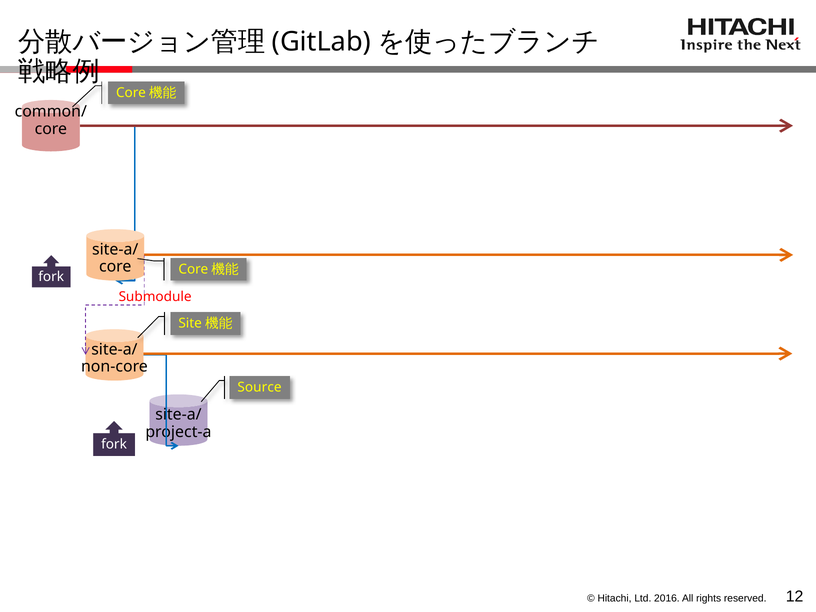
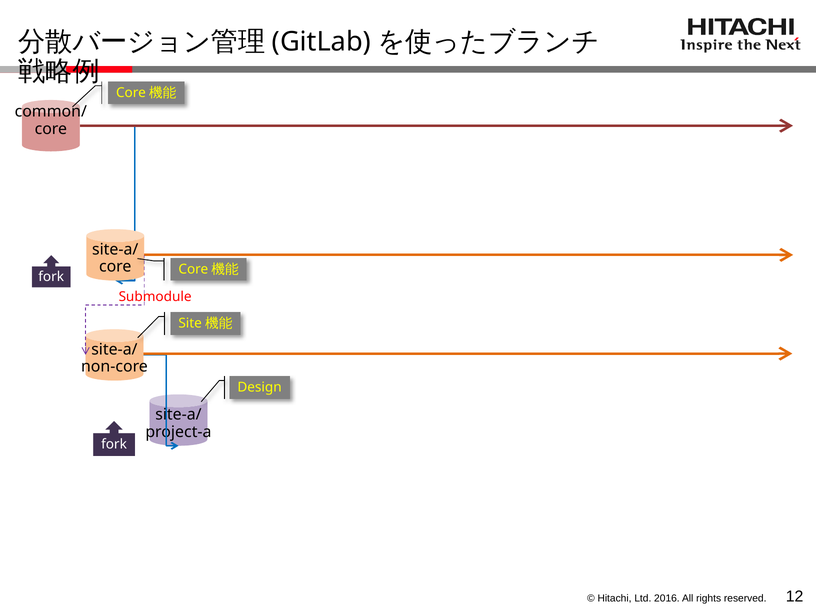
Source: Source -> Design (260, 387)
